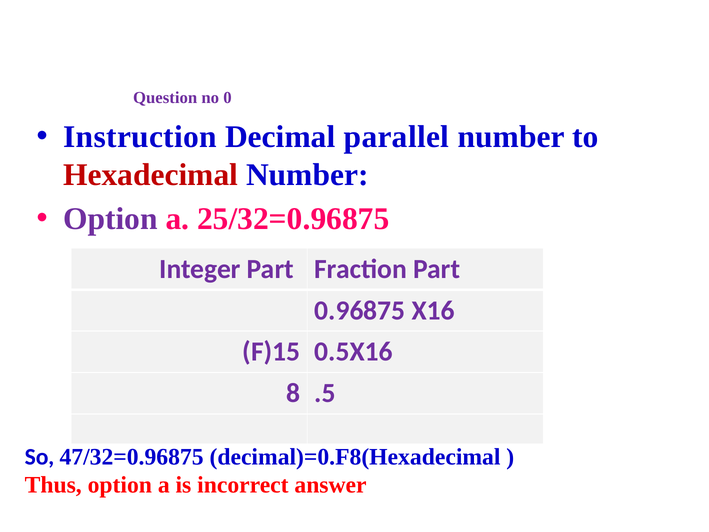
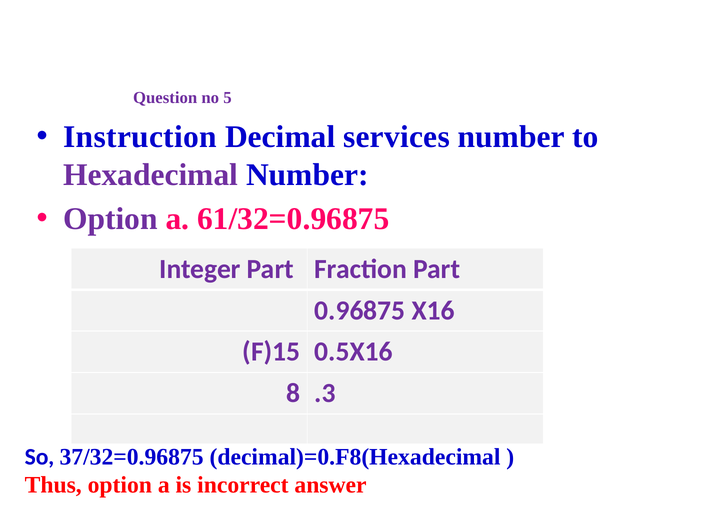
0: 0 -> 5 (228, 97)
parallel: parallel -> services (397, 137)
Hexadecimal colour: red -> purple (151, 175)
25/32=0.96875: 25/32=0.96875 -> 61/32=0.96875 (293, 219)
.5: .5 -> .3 (325, 393)
47/32=0.96875: 47/32=0.96875 -> 37/32=0.96875 (132, 457)
